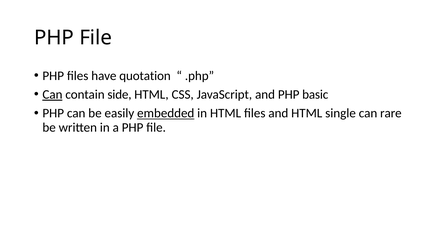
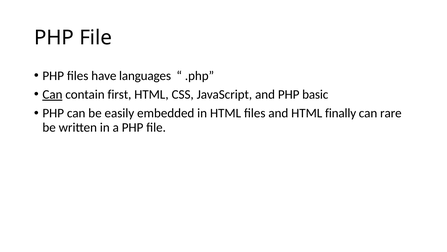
quotation: quotation -> languages (145, 76)
side: side -> first (119, 94)
embedded underline: present -> none (166, 113)
single: single -> finally (341, 113)
